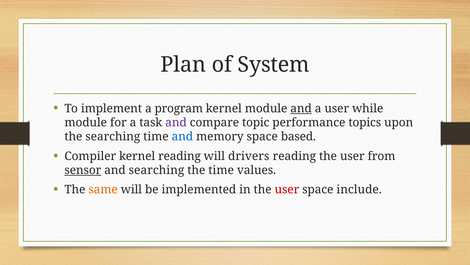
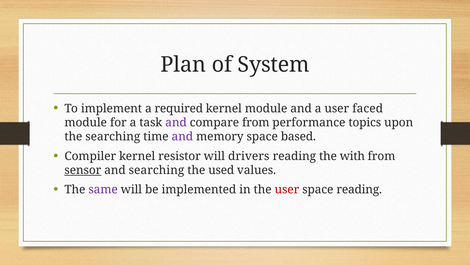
program: program -> required (179, 108)
and underline: present -> none (301, 108)
while: while -> faced (368, 108)
compare topic: topic -> from (256, 122)
and colour: blue -> purple (182, 136)
kernel reading: reading -> resistor (179, 156)
reading the user: user -> with (352, 156)
the time: time -> used (221, 170)
same colour: orange -> purple (103, 189)
space include: include -> reading (359, 189)
